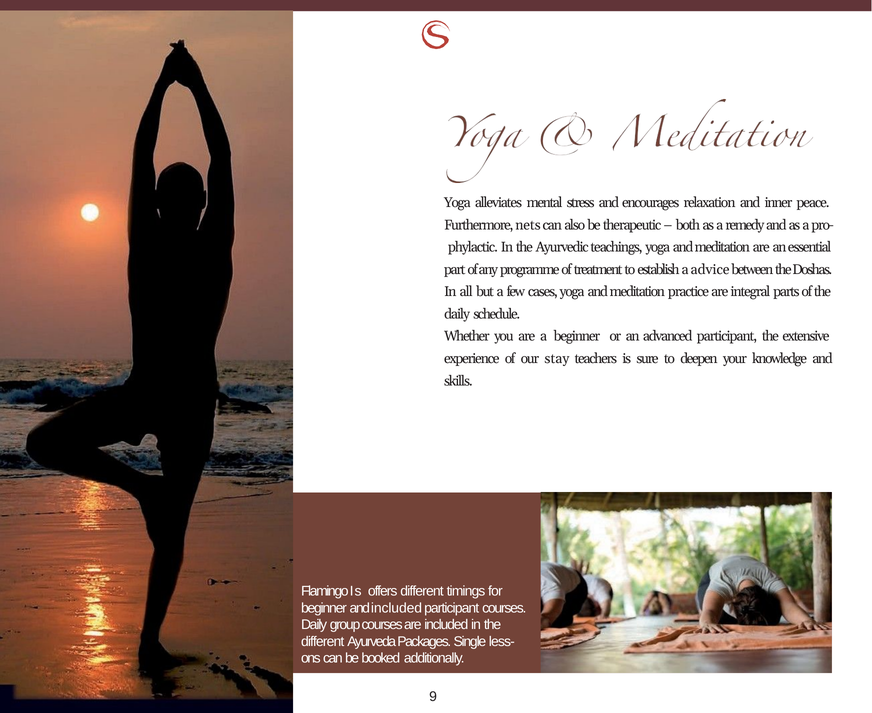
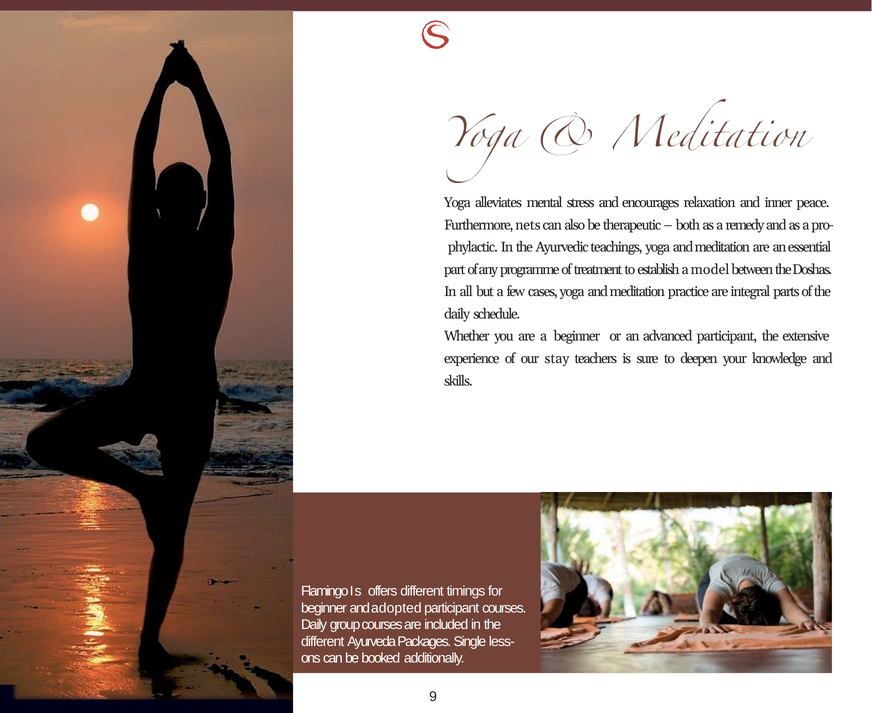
advice: advice -> model (710, 270)
and included: included -> adopted (396, 608)
